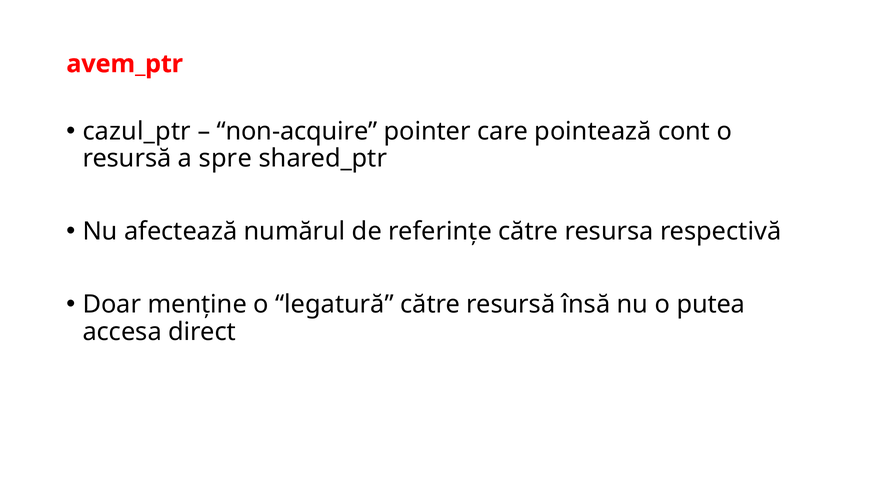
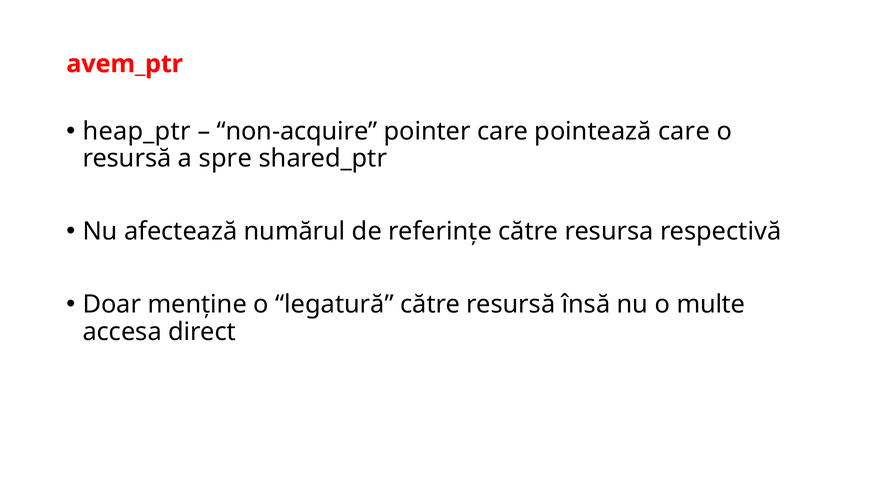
cazul_ptr: cazul_ptr -> heap_ptr (137, 131)
pointează cont: cont -> care (684, 131)
putea: putea -> multe (711, 305)
